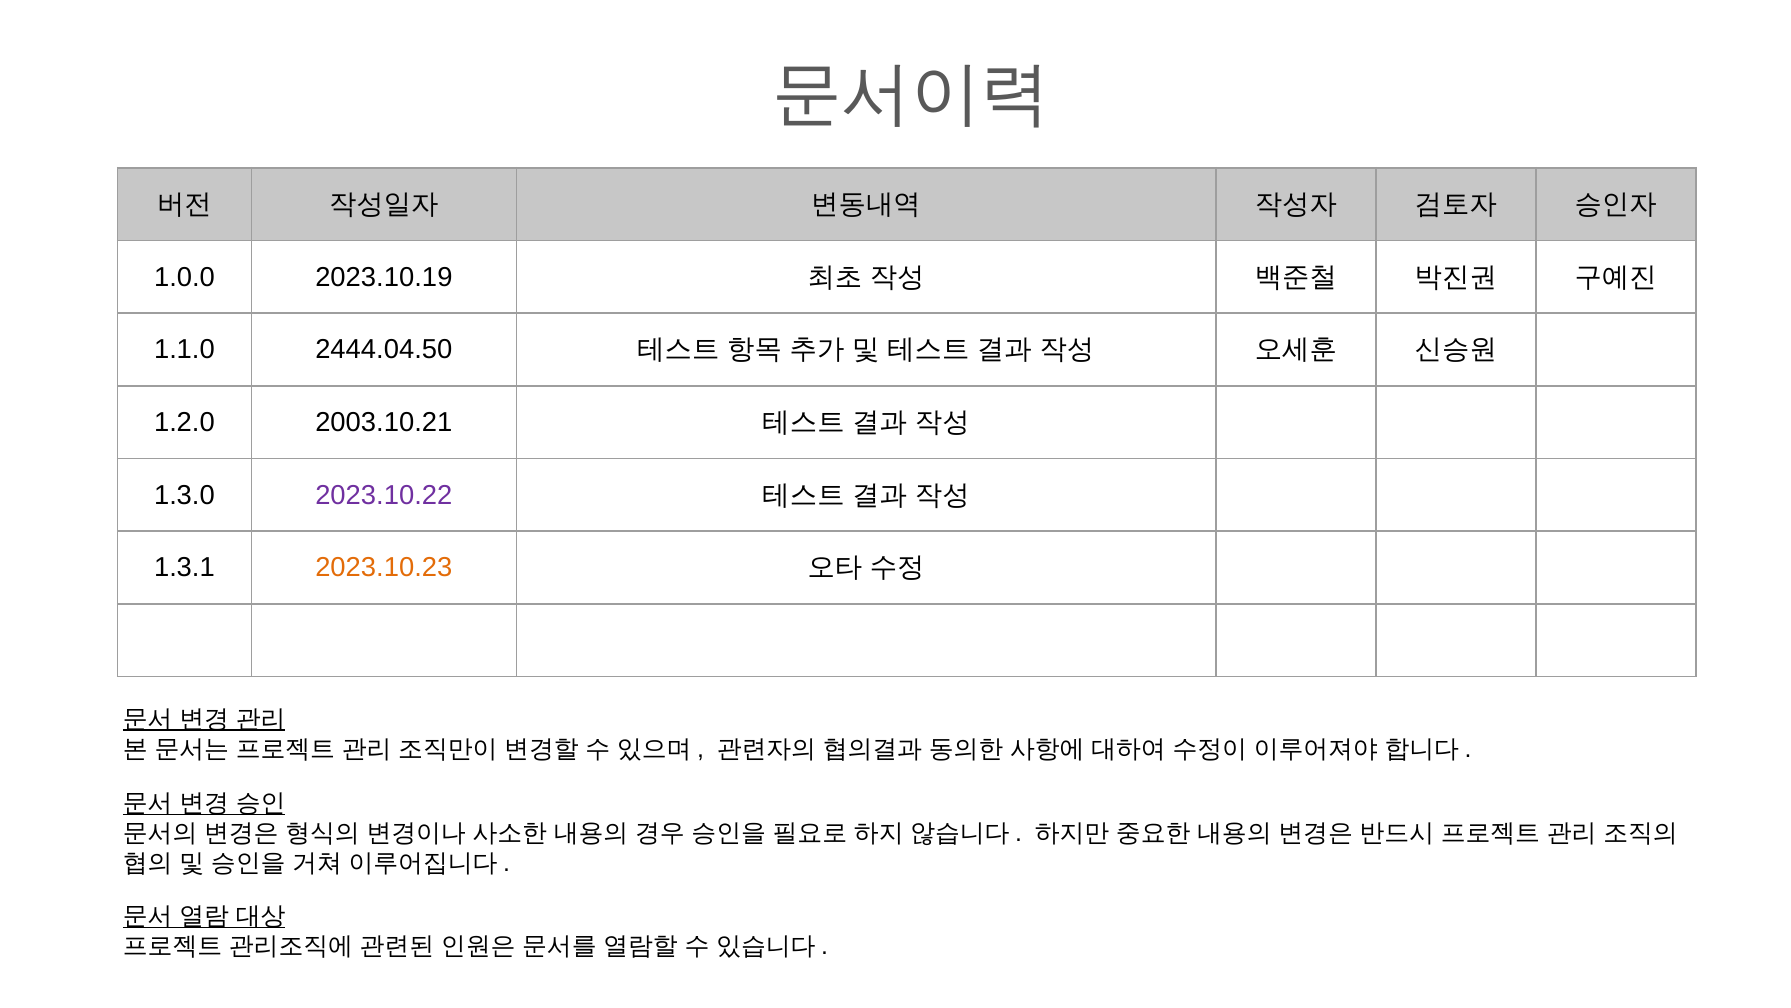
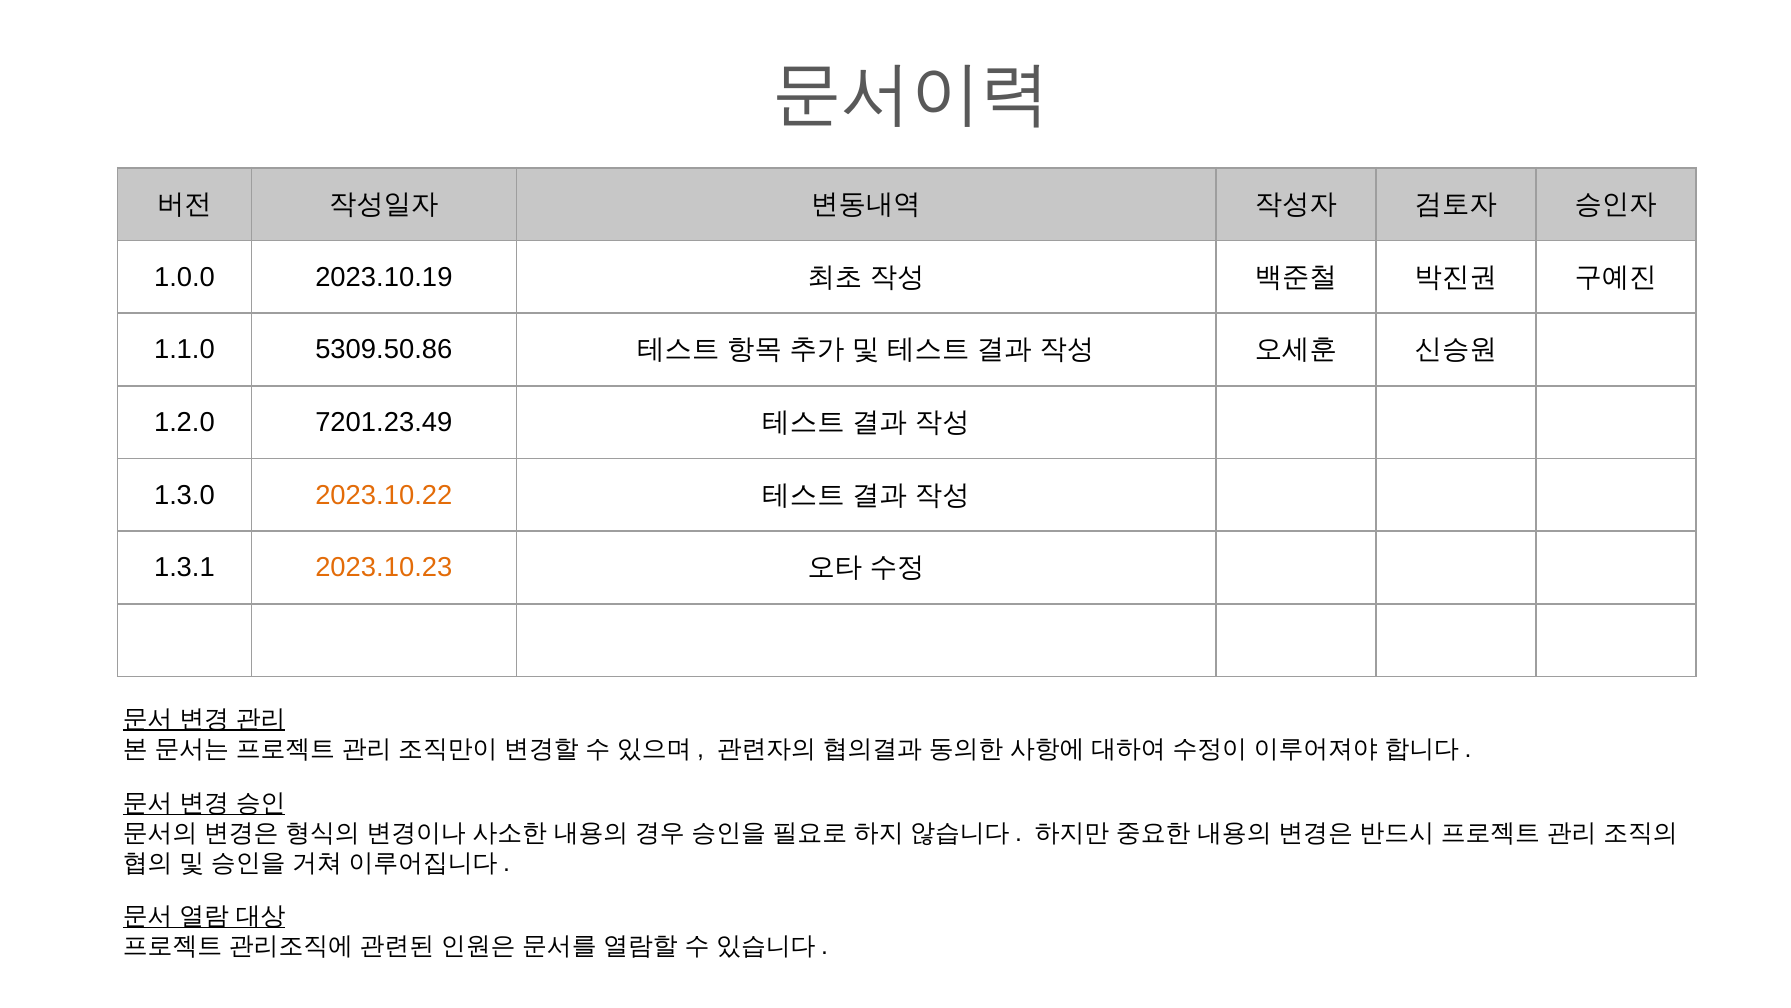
2444.04.50: 2444.04.50 -> 5309.50.86 (384, 350)
2003.10.21: 2003.10.21 -> 7201.23.49 (384, 422)
2023.10.22 colour: purple -> orange (384, 495)
